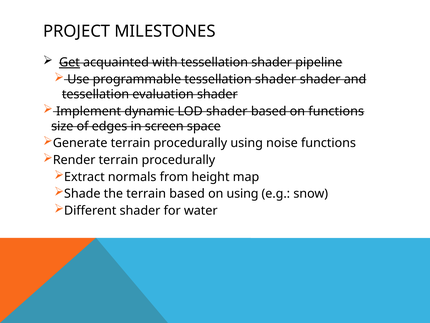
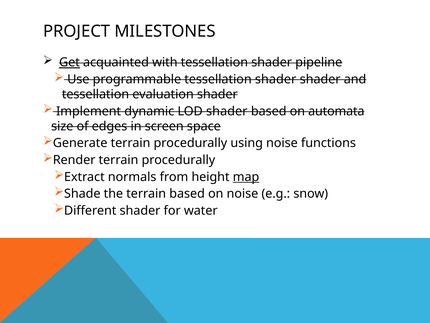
on functions: functions -> automata (336, 111)
map underline: none -> present (246, 177)
on using: using -> noise (242, 193)
